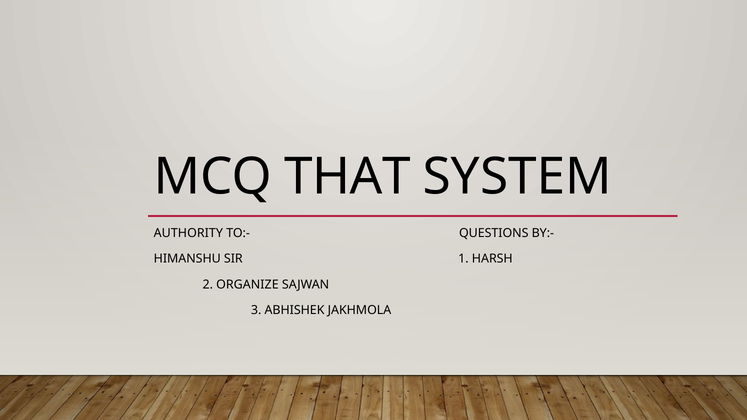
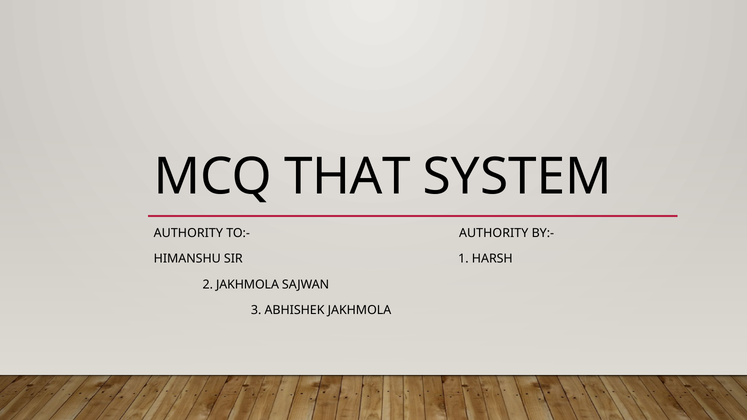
TO:- QUESTIONS: QUESTIONS -> AUTHORITY (494, 233)
2 ORGANIZE: ORGANIZE -> JAKHMOLA (248, 285)
